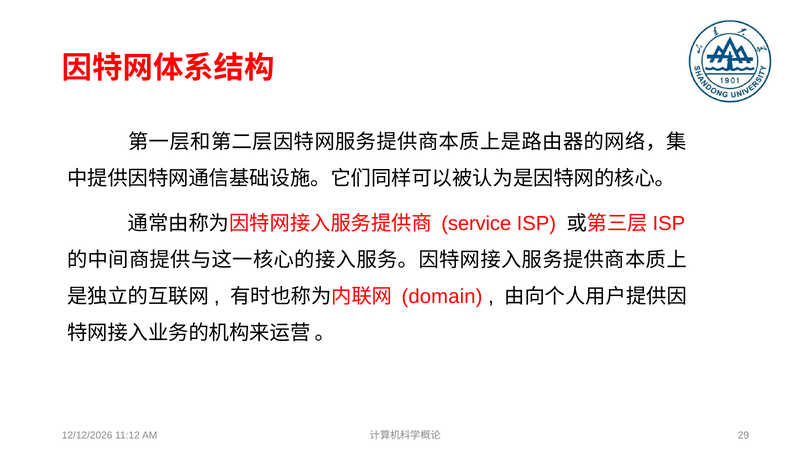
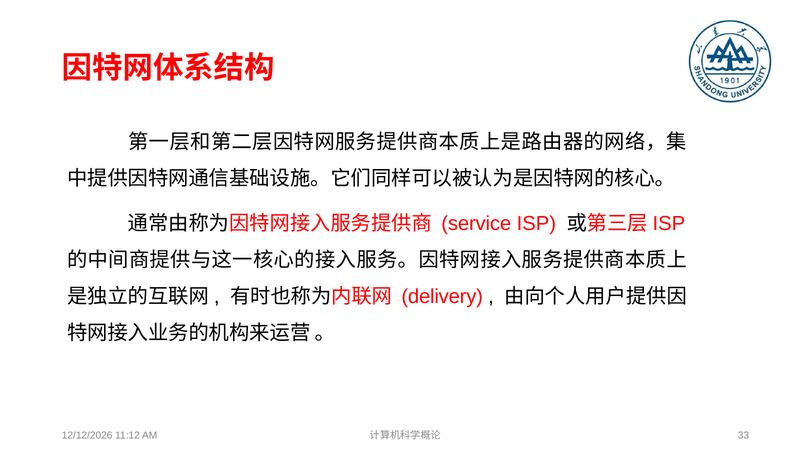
domain: domain -> delivery (442, 297)
29: 29 -> 33 (744, 436)
